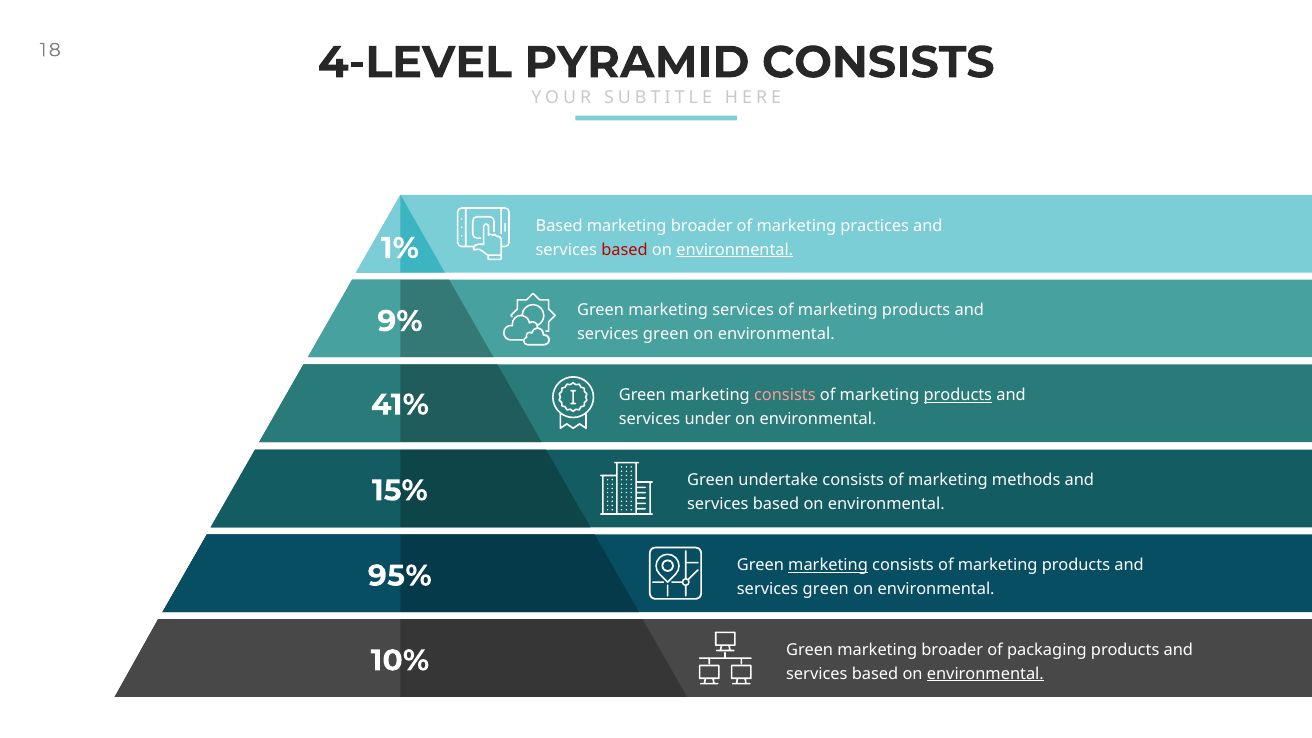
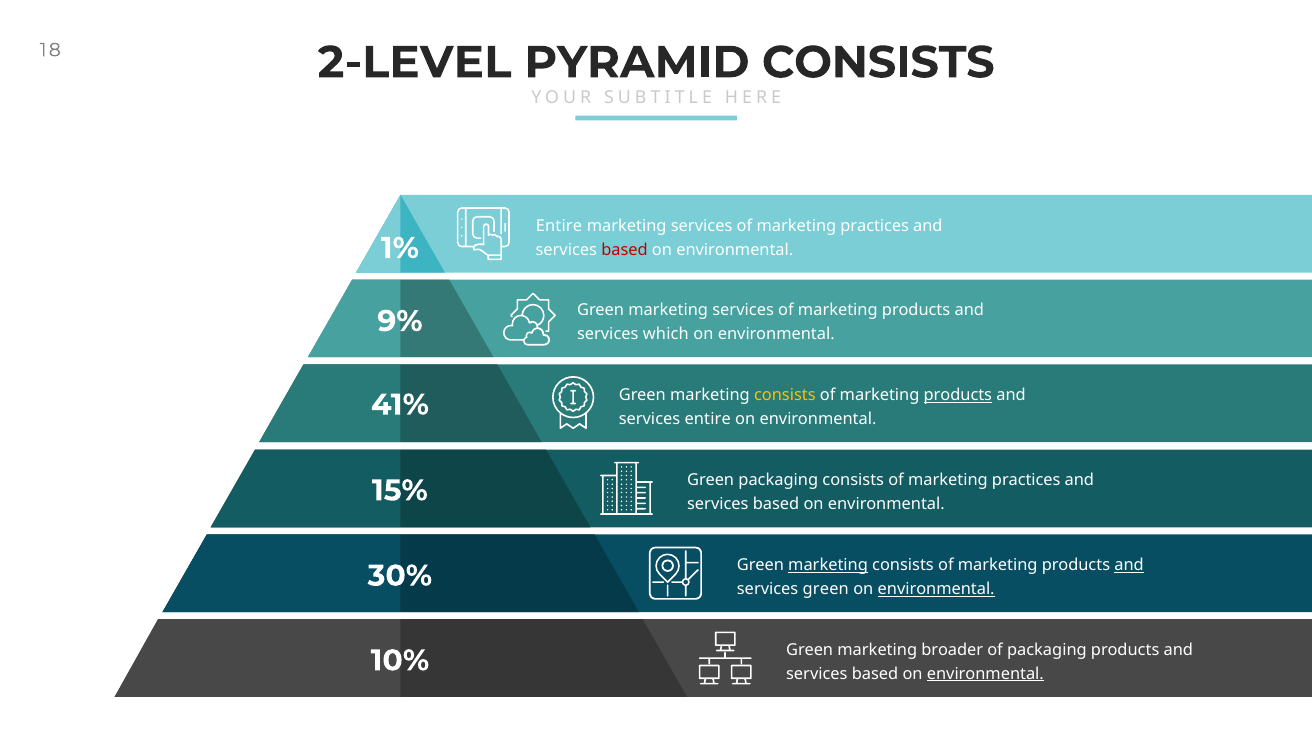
4-LEVEL: 4-LEVEL -> 2-LEVEL (415, 62)
Based: Based -> Entire (559, 226)
broader: broader -> services (702, 226)
environmental underline: present -> none (735, 250)
green: green -> which (666, 334)
consists colour: pink -> yellow (785, 395)
services under: under -> entire (708, 419)
Green undertake: undertake -> packaging (778, 480)
consists of marketing methods: methods -> practices (1026, 480)
and underline: none -> present (1129, 565)
95%: 95% -> 30% (400, 576)
environmental underline: none -> present (936, 589)
